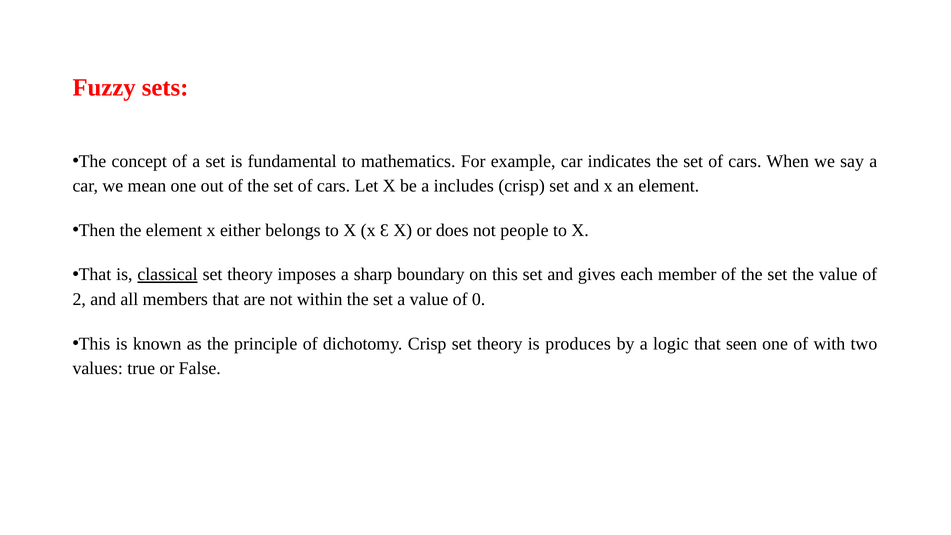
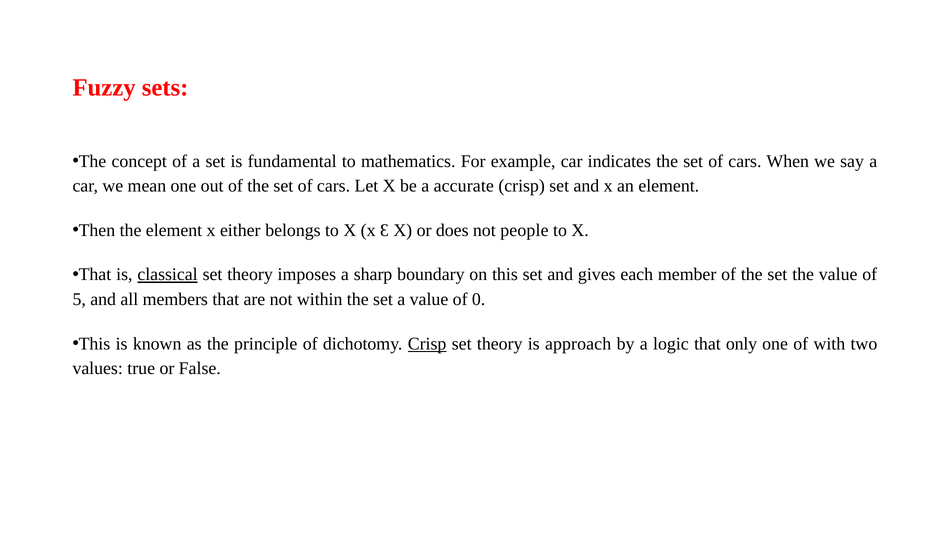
includes: includes -> accurate (464, 186)
2: 2 -> 5 (79, 299)
Crisp underline: none -> present (427, 344)
produces: produces -> approach (578, 344)
seen: seen -> only (742, 344)
